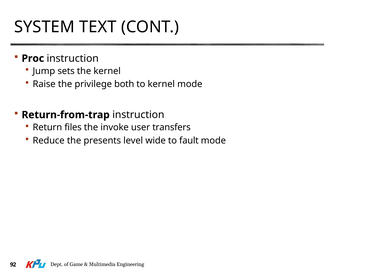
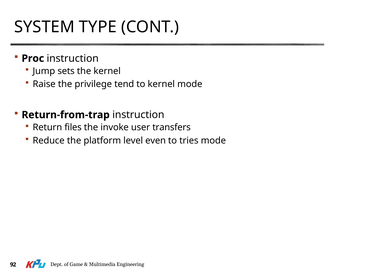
TEXT: TEXT -> TYPE (98, 27)
both: both -> tend (124, 84)
presents: presents -> platform (102, 140)
wide: wide -> even (156, 140)
fault: fault -> tries (189, 140)
